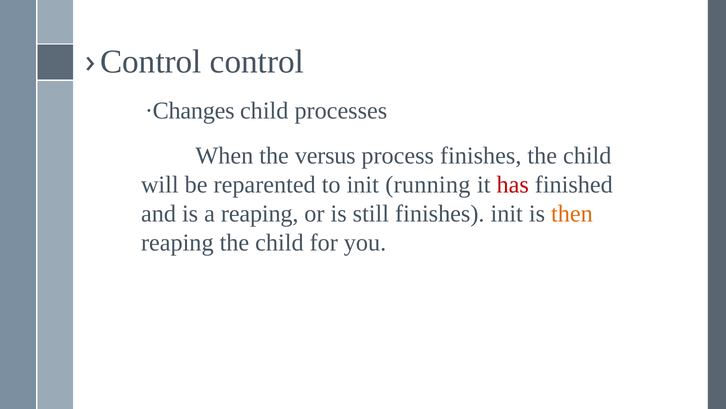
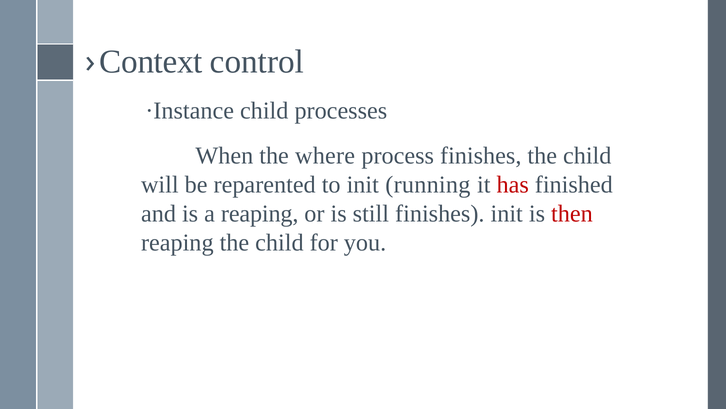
Control: Control -> Context (151, 62)
·Changes: ·Changes -> ·Instance (190, 111)
versus: versus -> where (325, 155)
then colour: orange -> red (572, 213)
